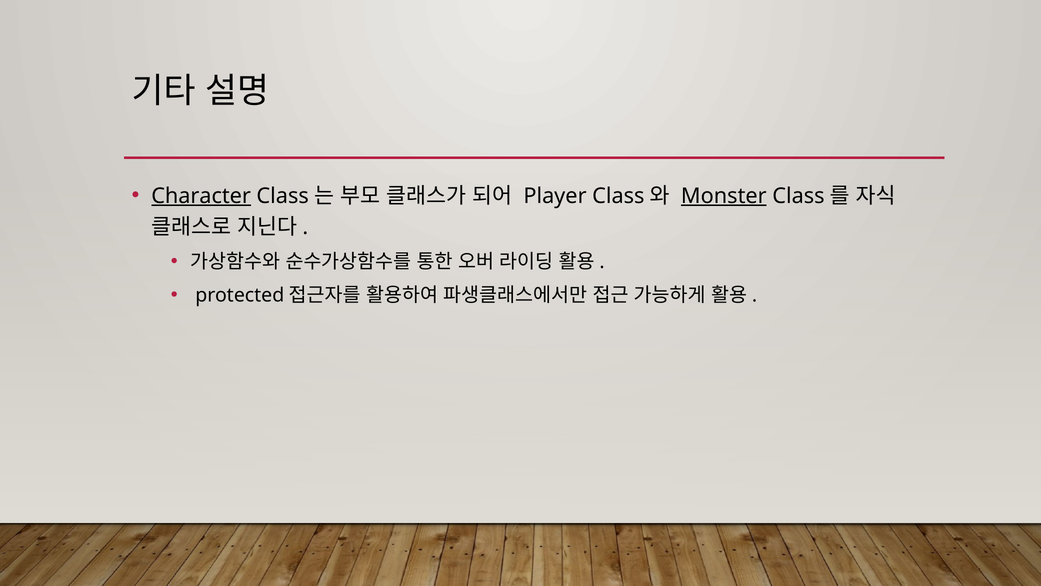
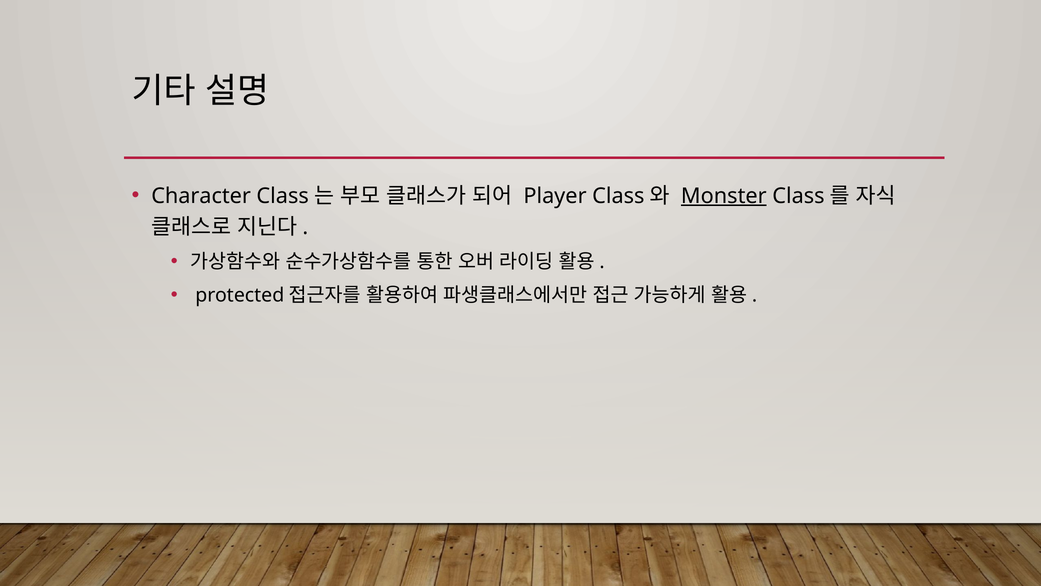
Character underline: present -> none (201, 196)
